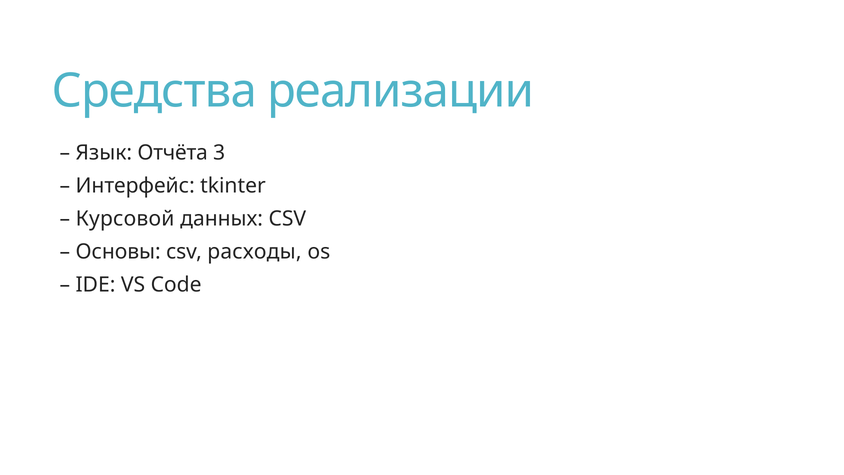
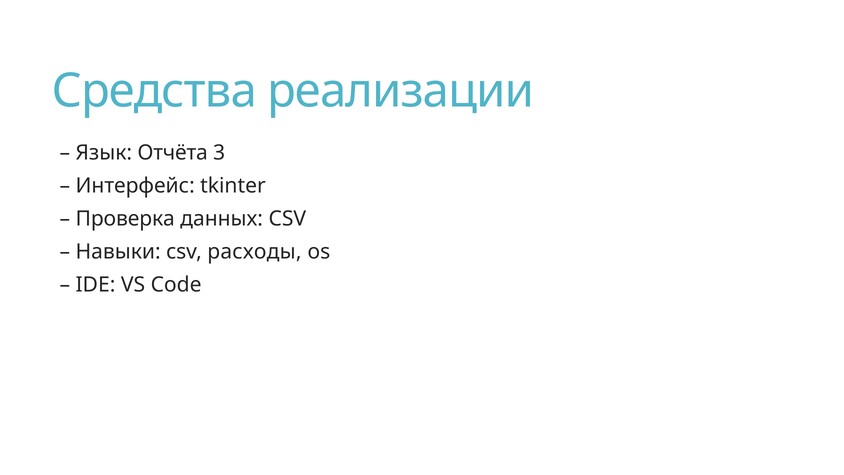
Курсовой: Курсовой -> Проверка (125, 219)
Основы: Основы -> Навыки (118, 252)
